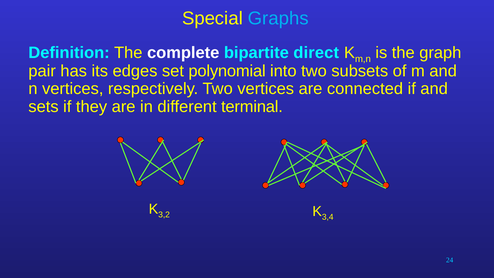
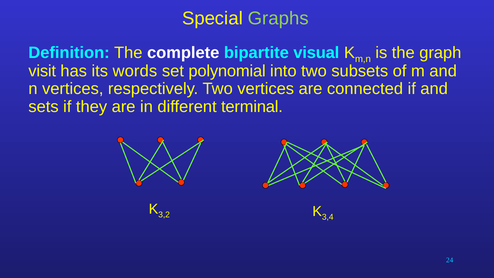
Graphs colour: light blue -> light green (278, 18)
direct: direct -> visual (316, 53)
pair: pair -> visit (42, 71)
edges: edges -> words (135, 71)
